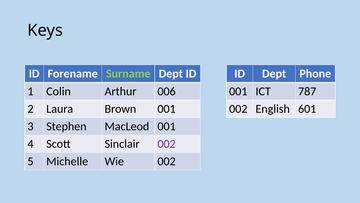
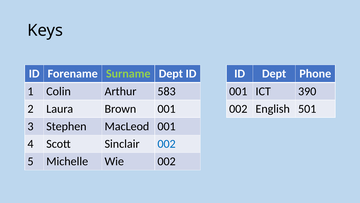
006: 006 -> 583 (167, 91)
787: 787 -> 390 (307, 91)
601: 601 -> 501 (307, 109)
002 colour: purple -> blue (167, 144)
